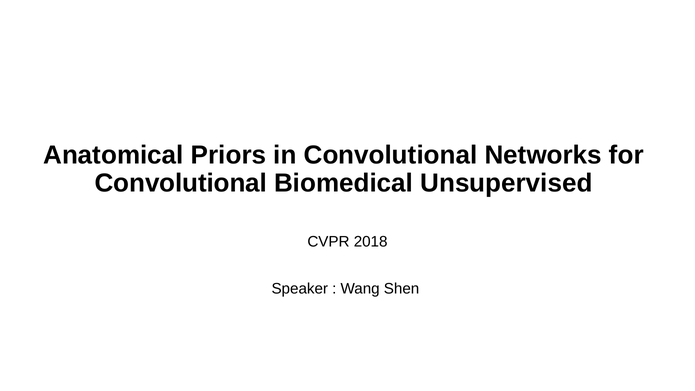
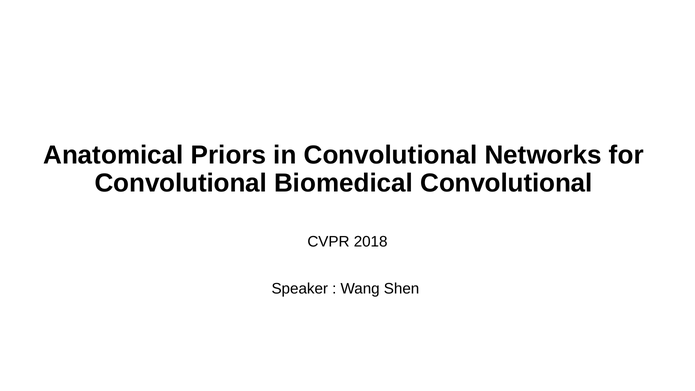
Biomedical Unsupervised: Unsupervised -> Convolutional (506, 183)
